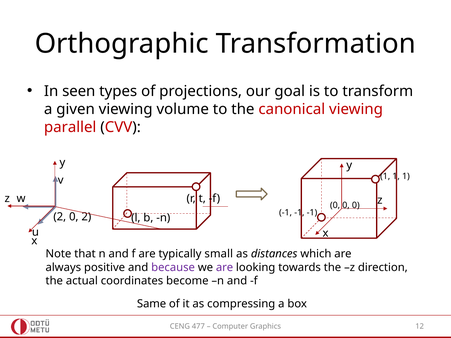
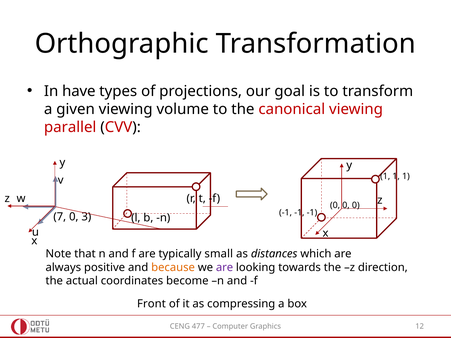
seen: seen -> have (79, 91)
2: 2 -> 7 (60, 217)
0 2: 2 -> 3 (86, 217)
because colour: purple -> orange (173, 268)
Same: Same -> Front (151, 304)
